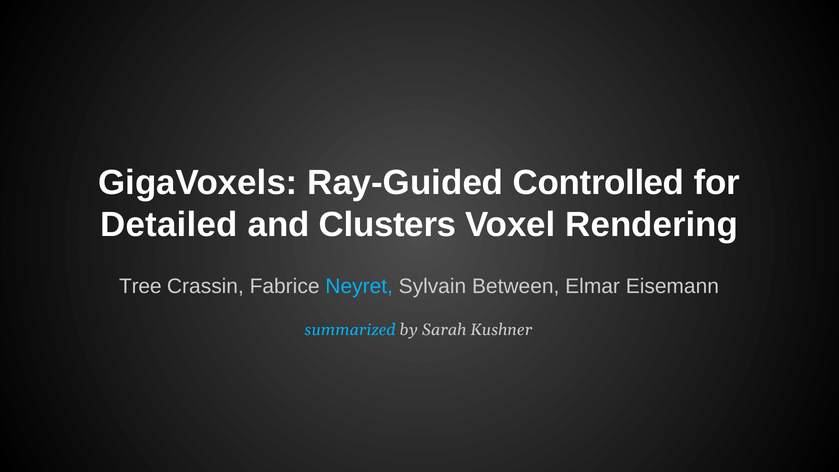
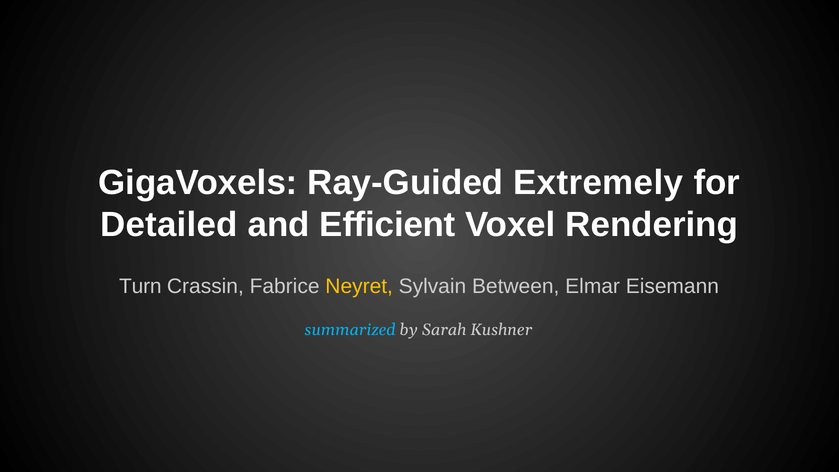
Controlled: Controlled -> Extremely (598, 183)
Clusters: Clusters -> Efficient (388, 225)
Tree: Tree -> Turn (140, 287)
Neyret colour: light blue -> yellow (359, 287)
